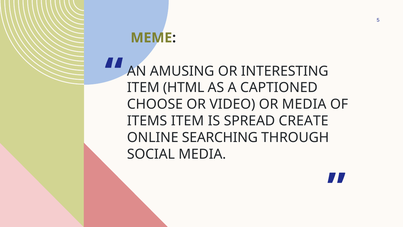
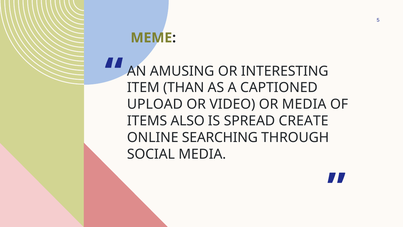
HTML: HTML -> THAN (184, 88)
CHOOSE: CHOOSE -> UPLOAD (155, 104)
ITEMS ITEM: ITEM -> ALSO (188, 121)
